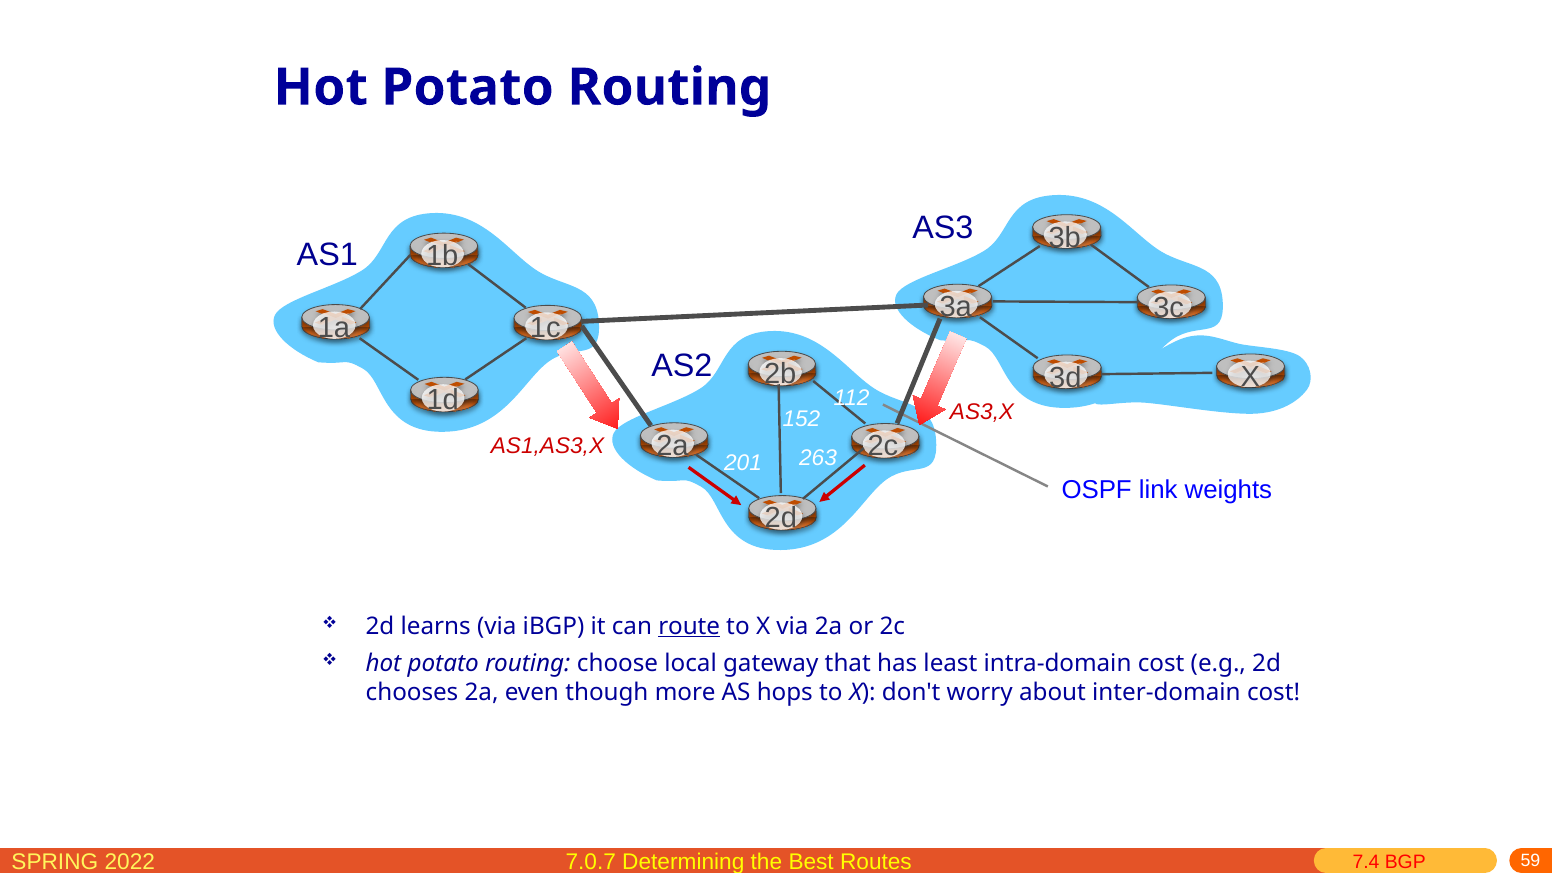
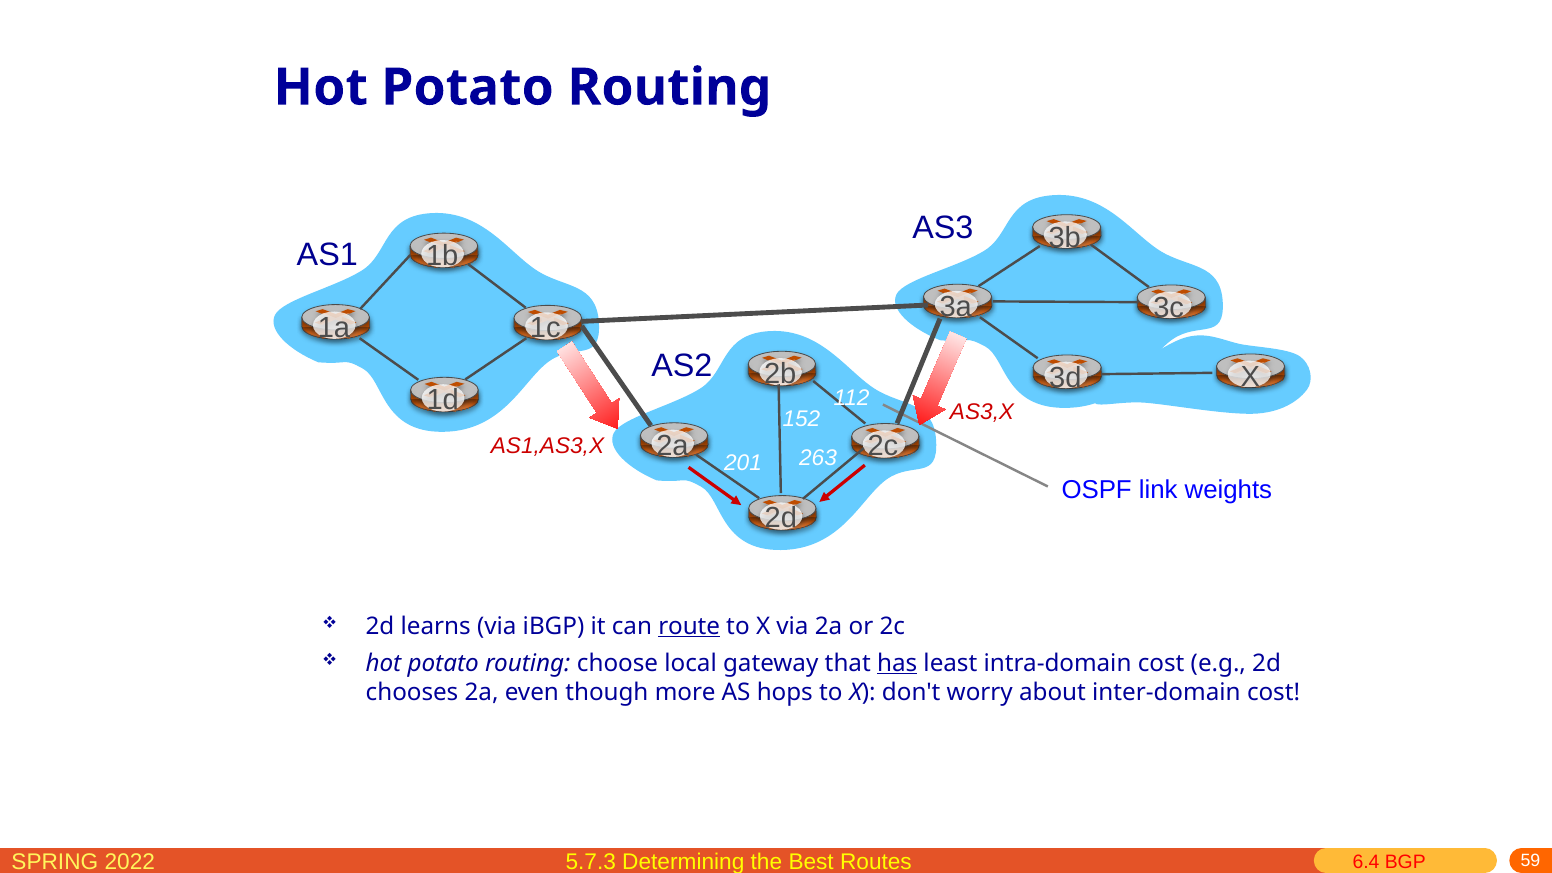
has underline: none -> present (897, 663)
7.0.7: 7.0.7 -> 5.7.3 (591, 862)
7.4: 7.4 -> 6.4 (1366, 862)
